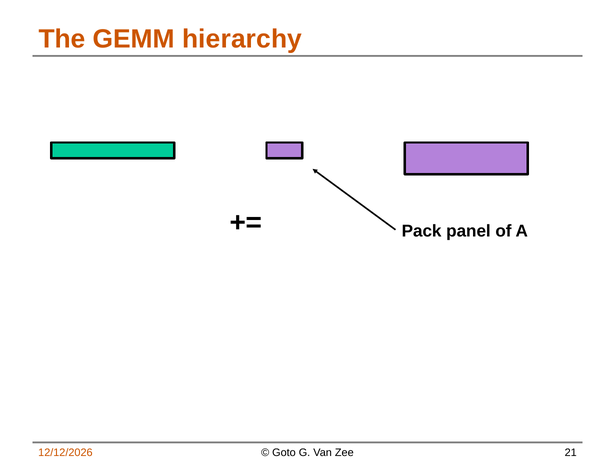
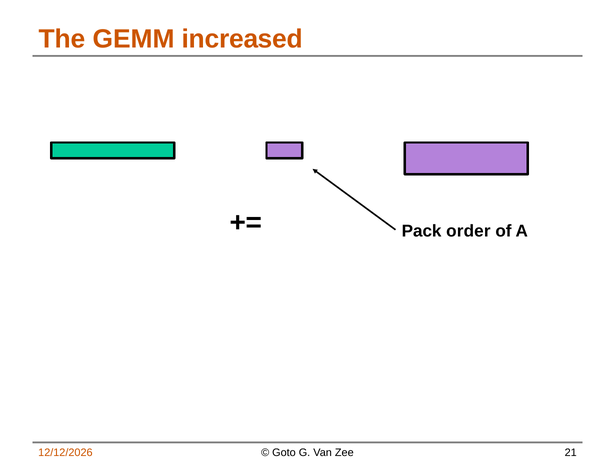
hierarchy: hierarchy -> increased (242, 39)
panel: panel -> order (468, 231)
